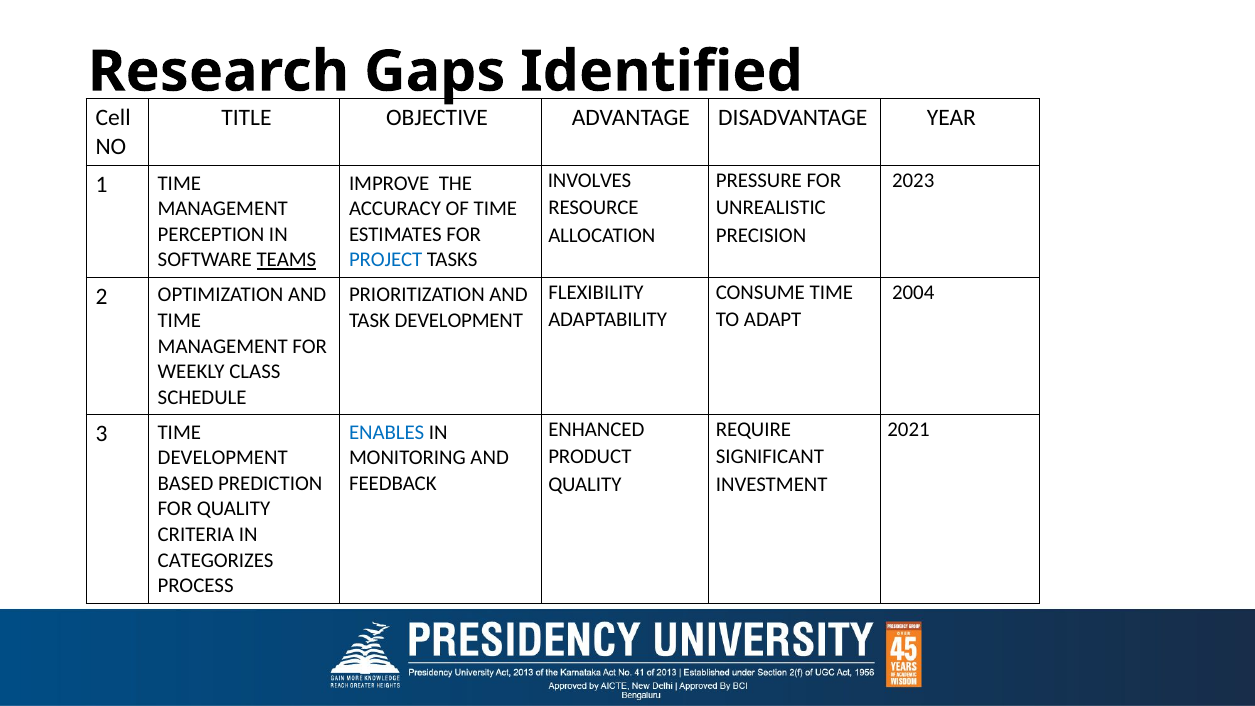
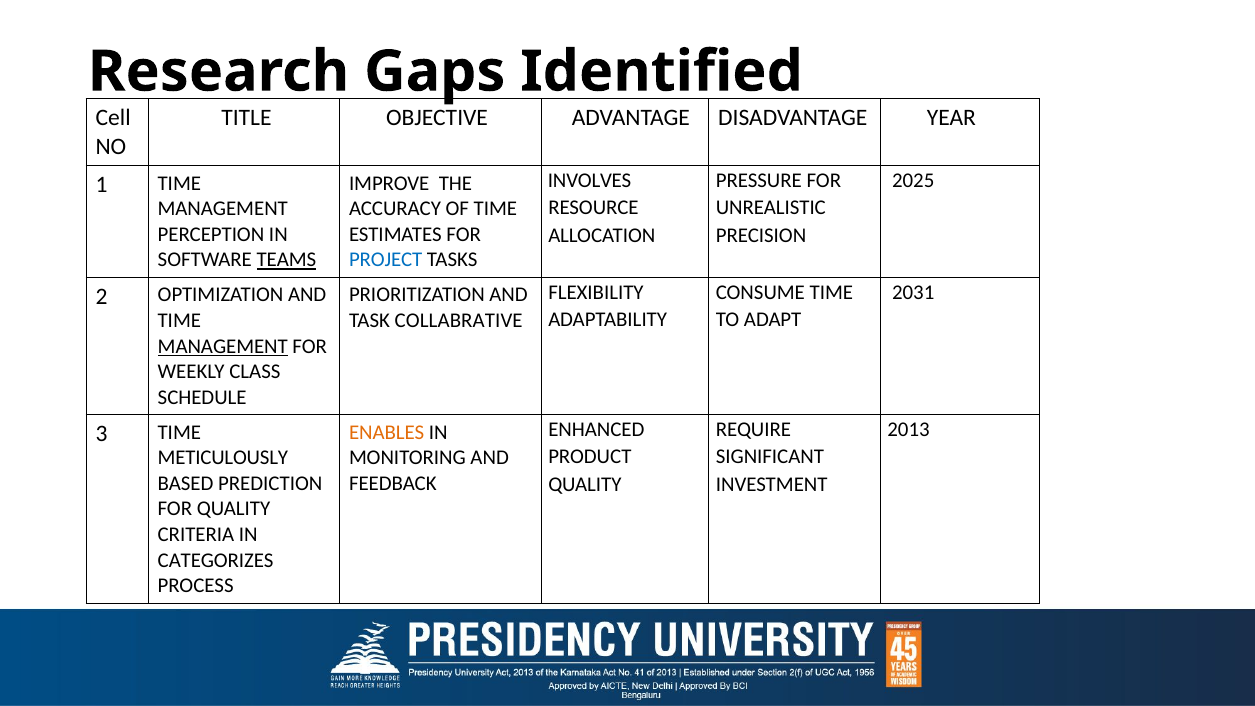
2023: 2023 -> 2025 (913, 180)
2004: 2004 -> 2031 (913, 292)
TASK DEVELOPMENT: DEVELOPMENT -> COLLABRATIVE (459, 321)
MANAGEMENT underline: none -> present (223, 346)
2021: 2021 -> 2013 (909, 429)
ENABLES colour: blue -> orange (387, 432)
DEVELOPMENT: DEVELOPMENT -> METICULOUSLY (223, 458)
